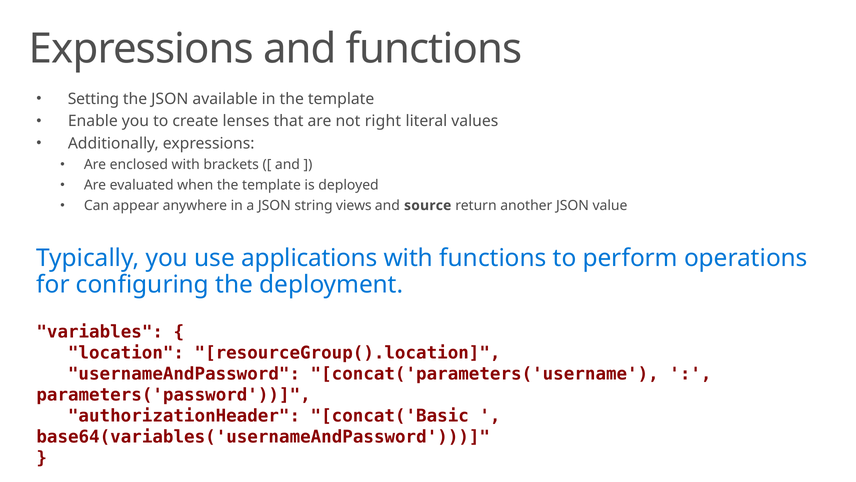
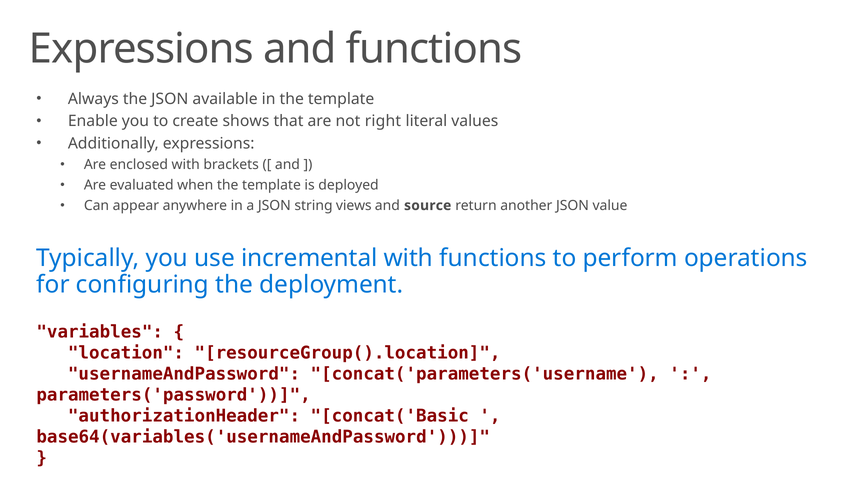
Setting: Setting -> Always (93, 99)
lenses: lenses -> shows (246, 121)
applications: applications -> incremental (309, 258)
